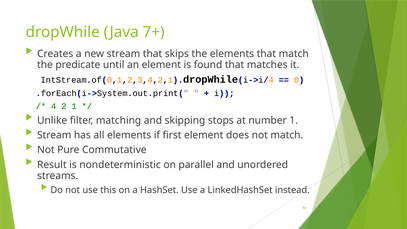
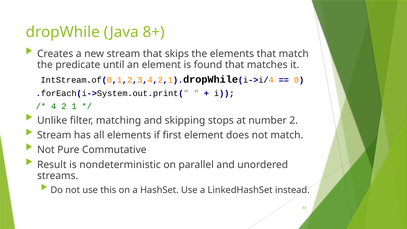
7+: 7+ -> 8+ (154, 32)
number 1: 1 -> 2 (294, 120)
